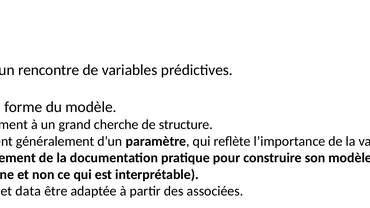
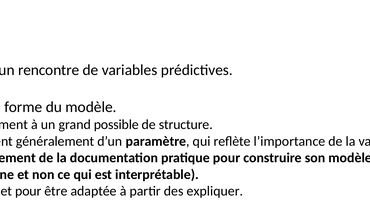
cherche: cherche -> possible (116, 125)
et data: data -> pour (28, 191)
associées: associées -> expliquer (215, 191)
